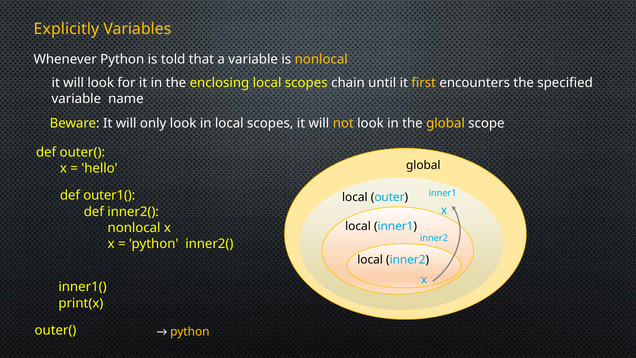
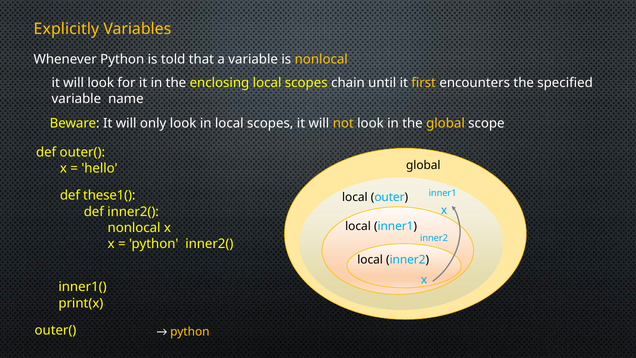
outer1(: outer1( -> these1( (109, 195)
